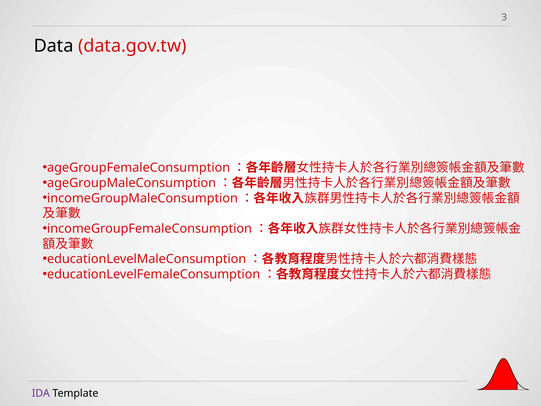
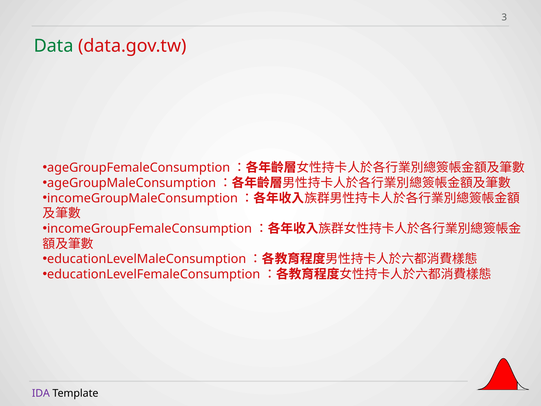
Data colour: black -> green (54, 46)
